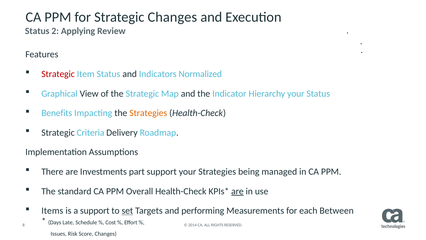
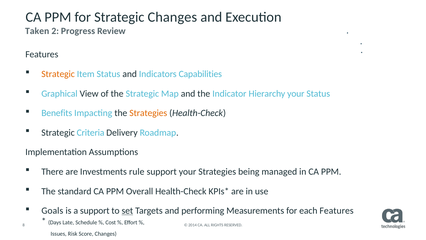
Status: Status -> Taken (37, 31)
Applying: Applying -> Progress (78, 31)
Strategic colour: red -> orange (58, 74)
Normalized: Normalized -> Capabilities (200, 74)
part: part -> rule (137, 172)
are underline: present -> none (237, 191)
Items: Items -> Goals (52, 211)
each Between: Between -> Features (337, 211)
